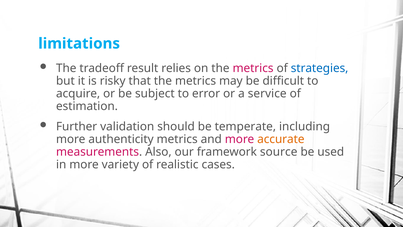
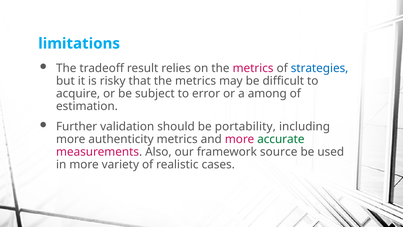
service: service -> among (267, 94)
temperate: temperate -> portability (245, 127)
accurate colour: orange -> green (281, 139)
